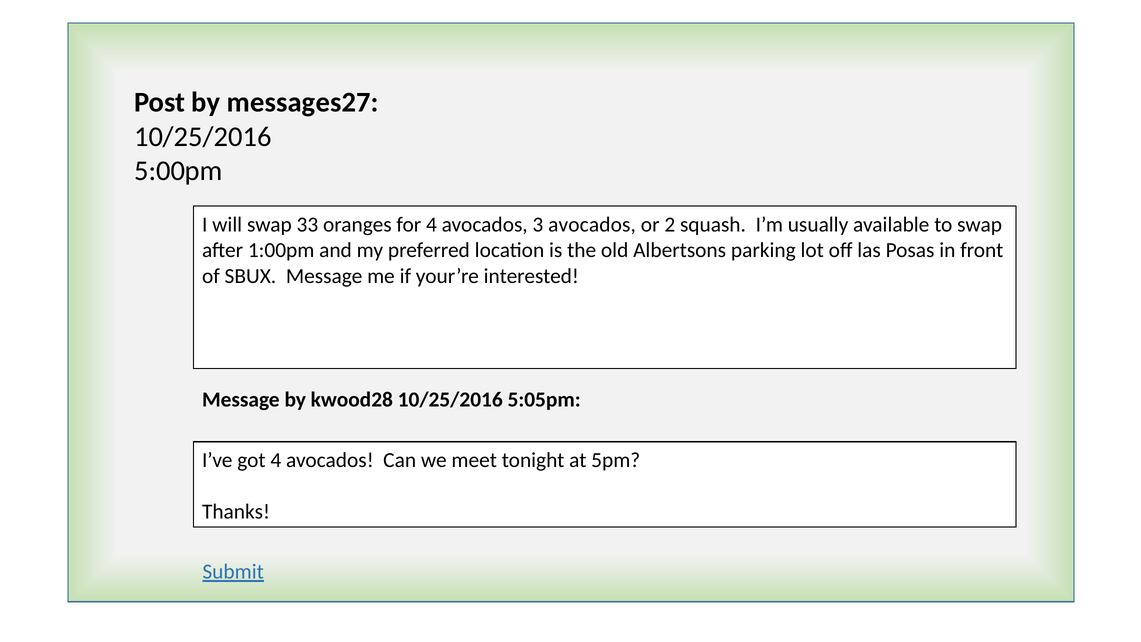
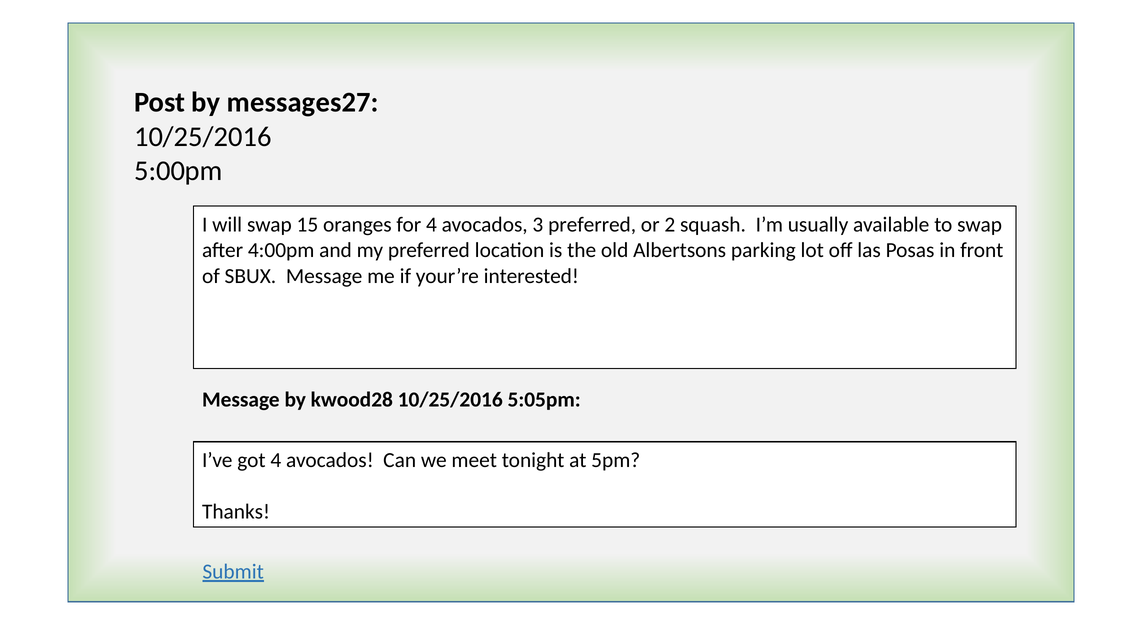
33: 33 -> 15 (307, 225)
3 avocados: avocados -> preferred (592, 225)
1:00pm: 1:00pm -> 4:00pm (281, 250)
